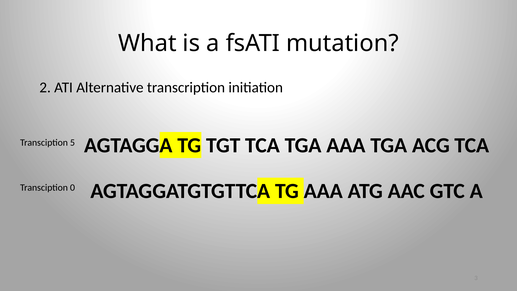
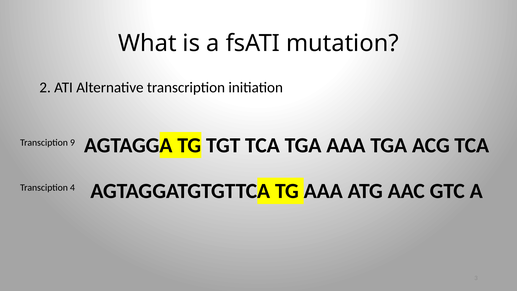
5: 5 -> 9 (73, 143)
0: 0 -> 4 (73, 187)
